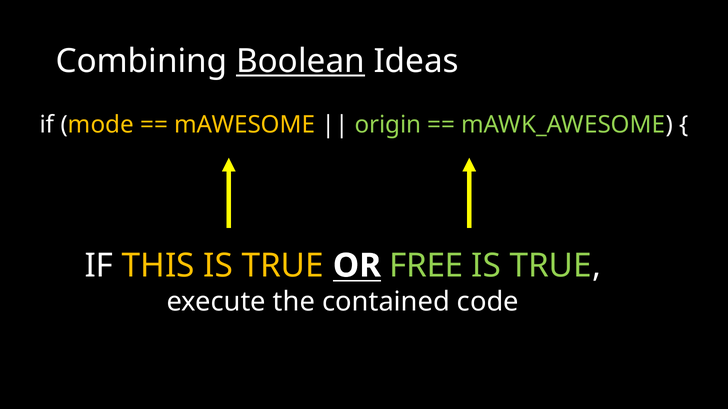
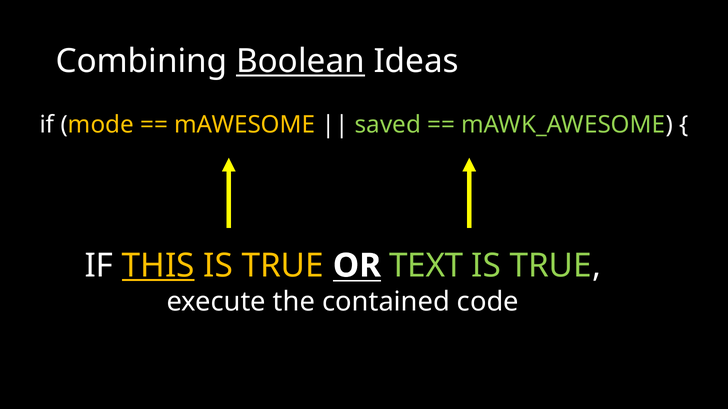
origin: origin -> saved (388, 125)
THIS underline: none -> present (158, 266)
FREE: FREE -> TEXT (426, 266)
